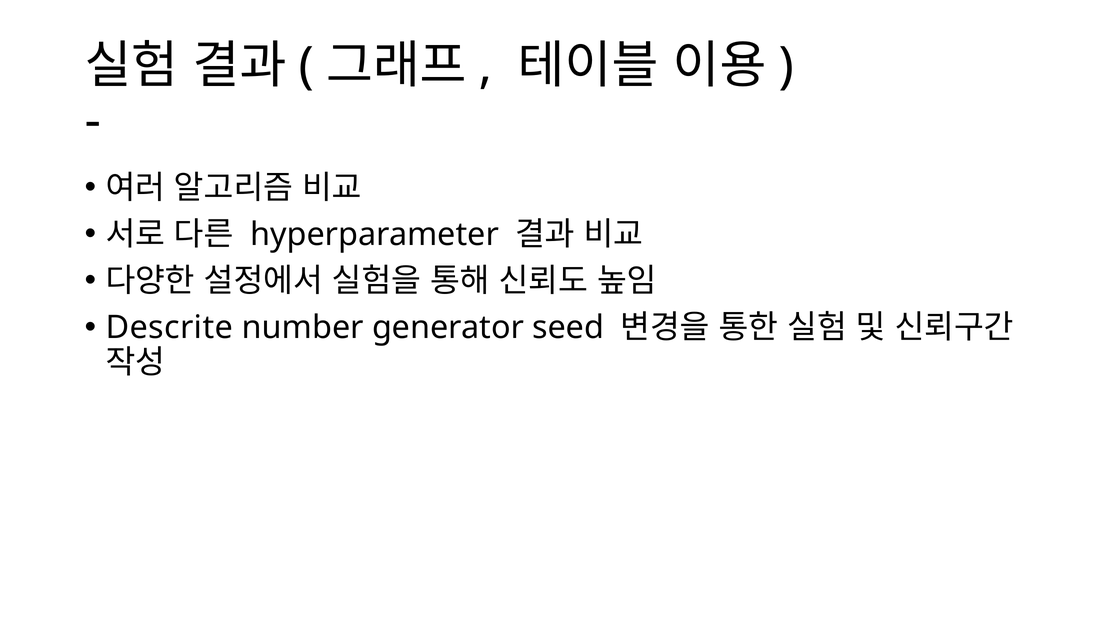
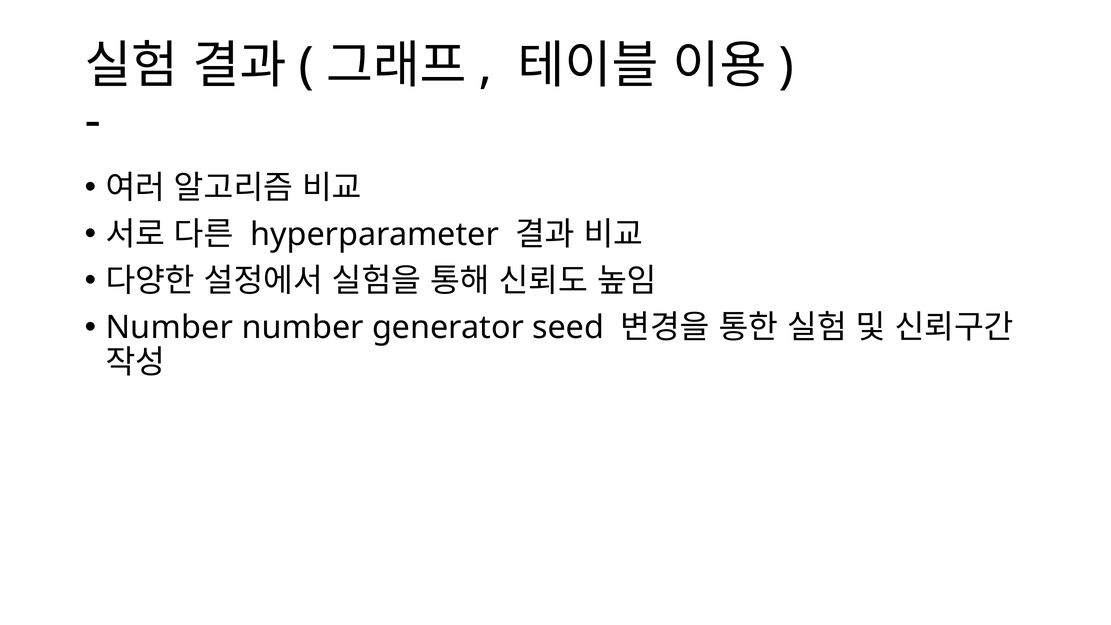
Descrite: Descrite -> Number (169, 328)
